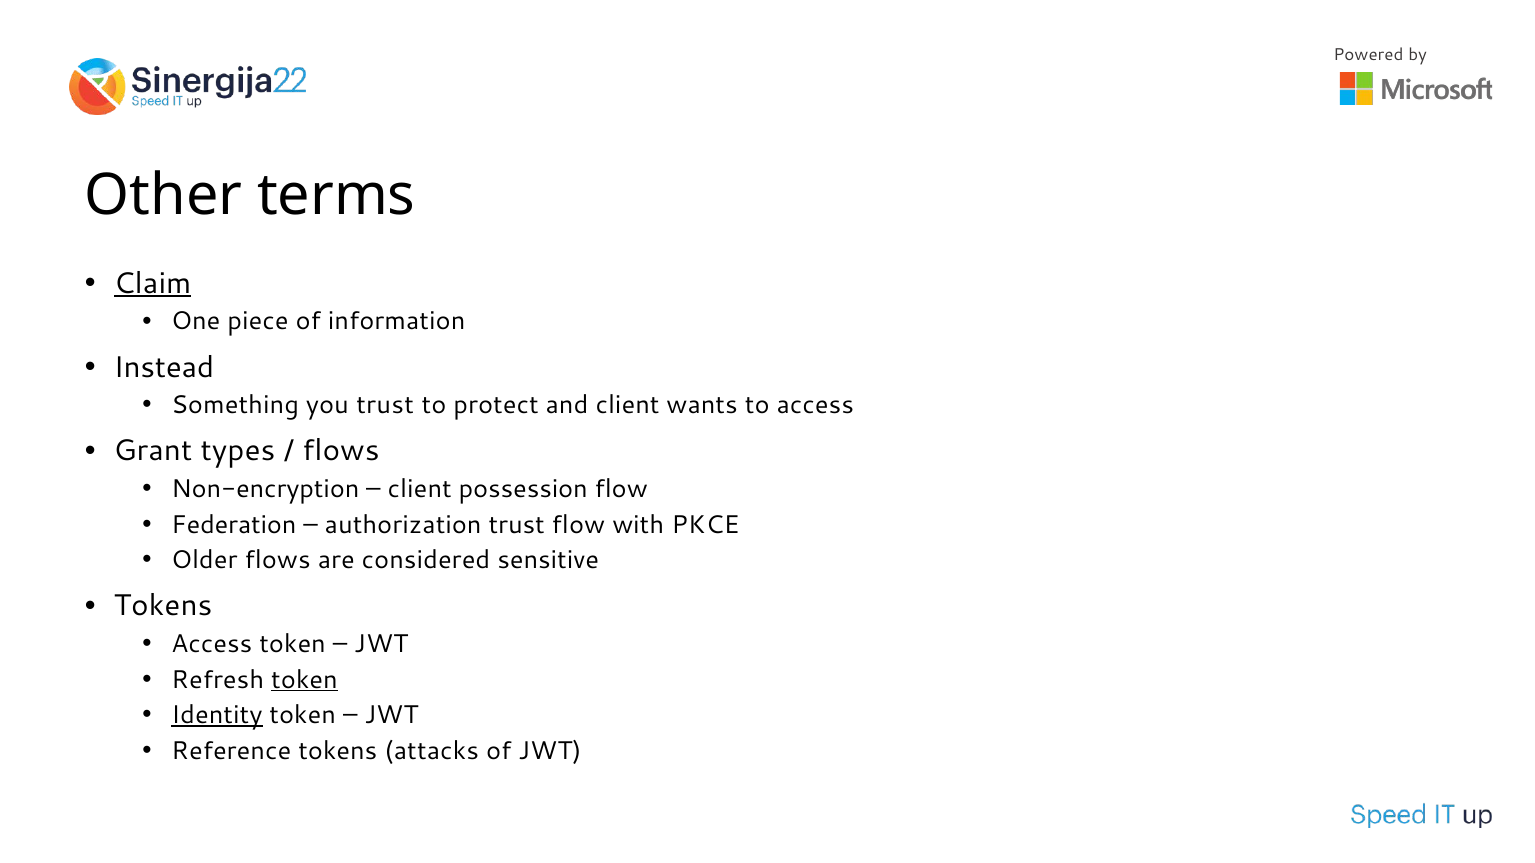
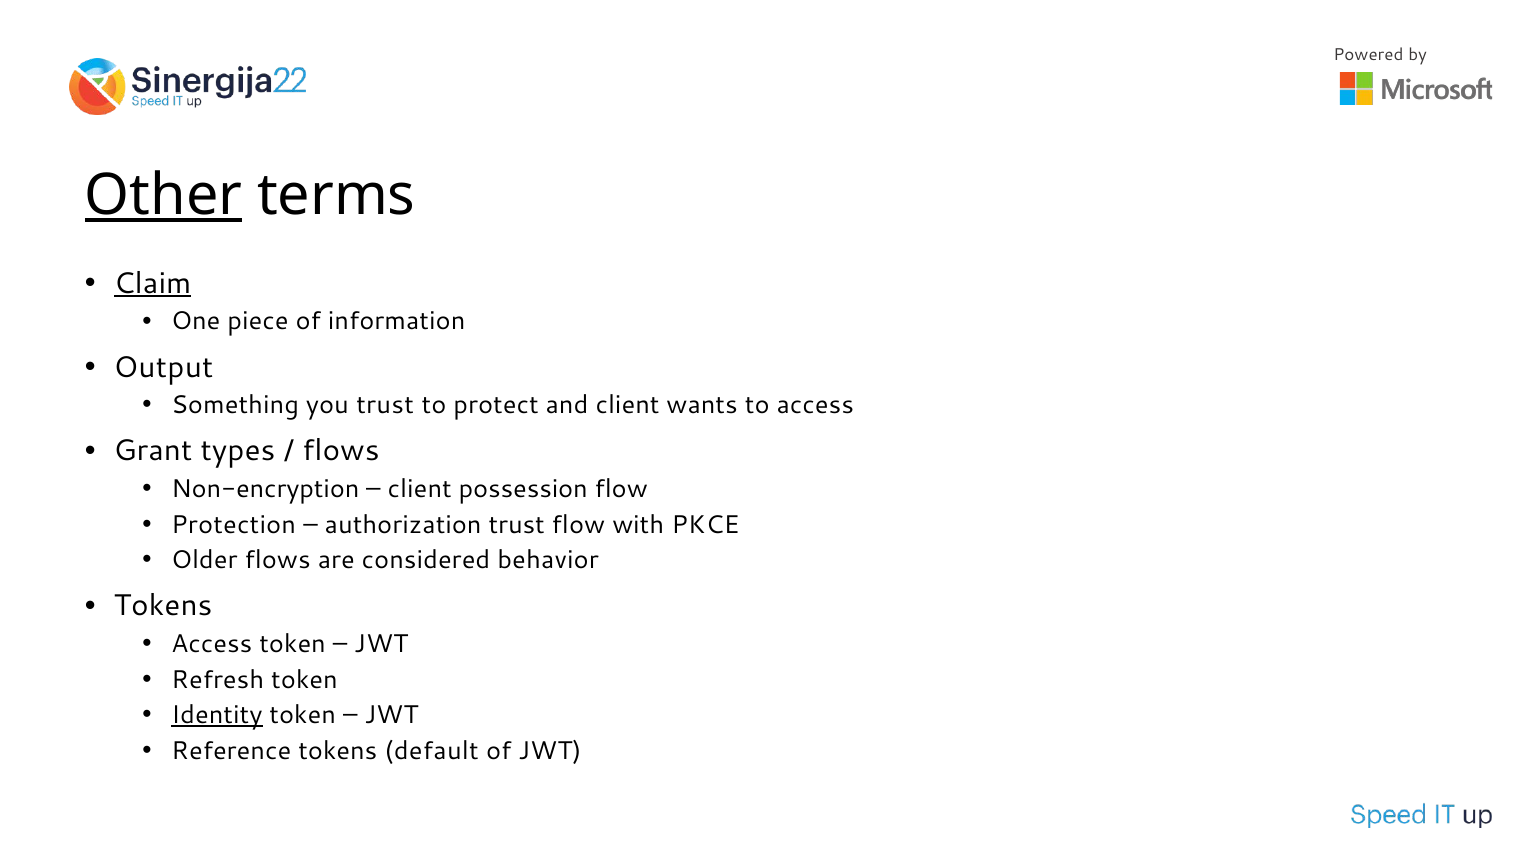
Other underline: none -> present (164, 195)
Instead: Instead -> Output (164, 367)
Federation: Federation -> Protection (234, 525)
sensitive: sensitive -> behavior (548, 561)
token underline: present -> none (305, 680)
attacks: attacks -> default (432, 751)
